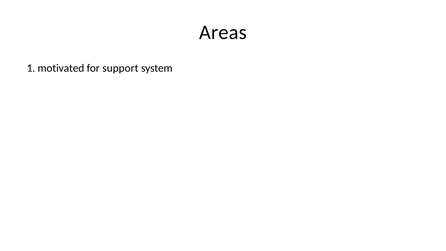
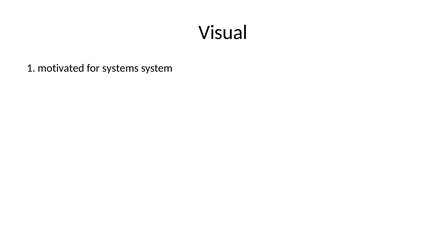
Areas: Areas -> Visual (223, 32)
support: support -> systems (120, 68)
